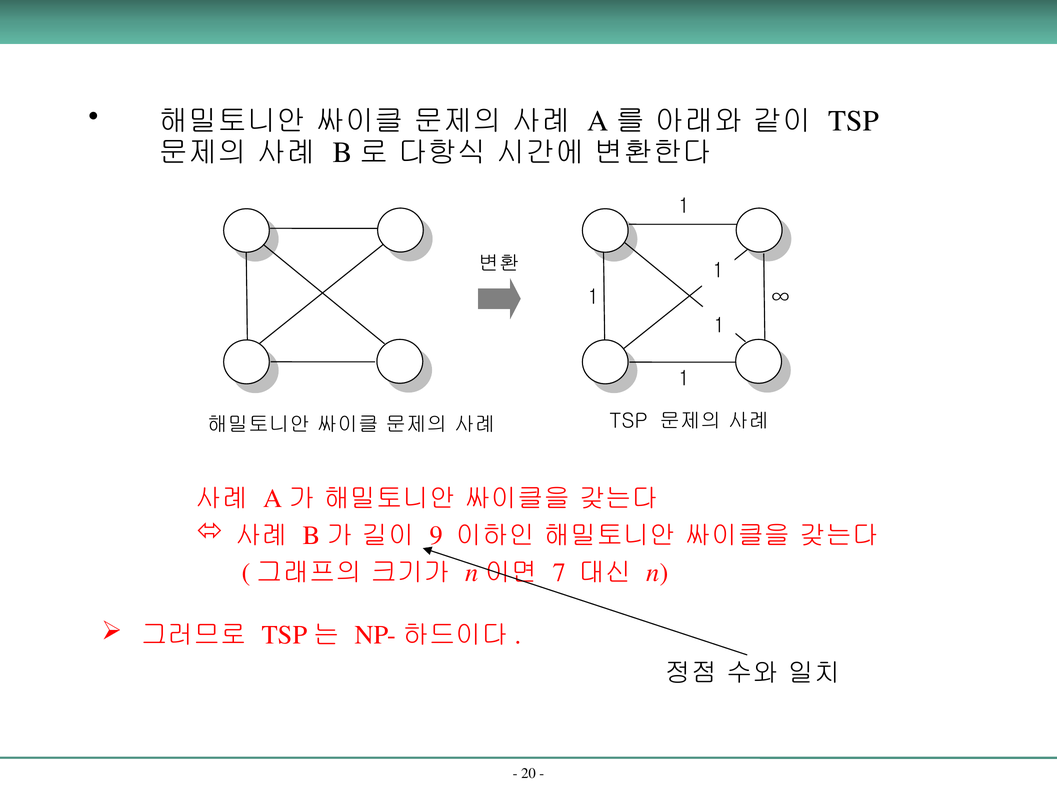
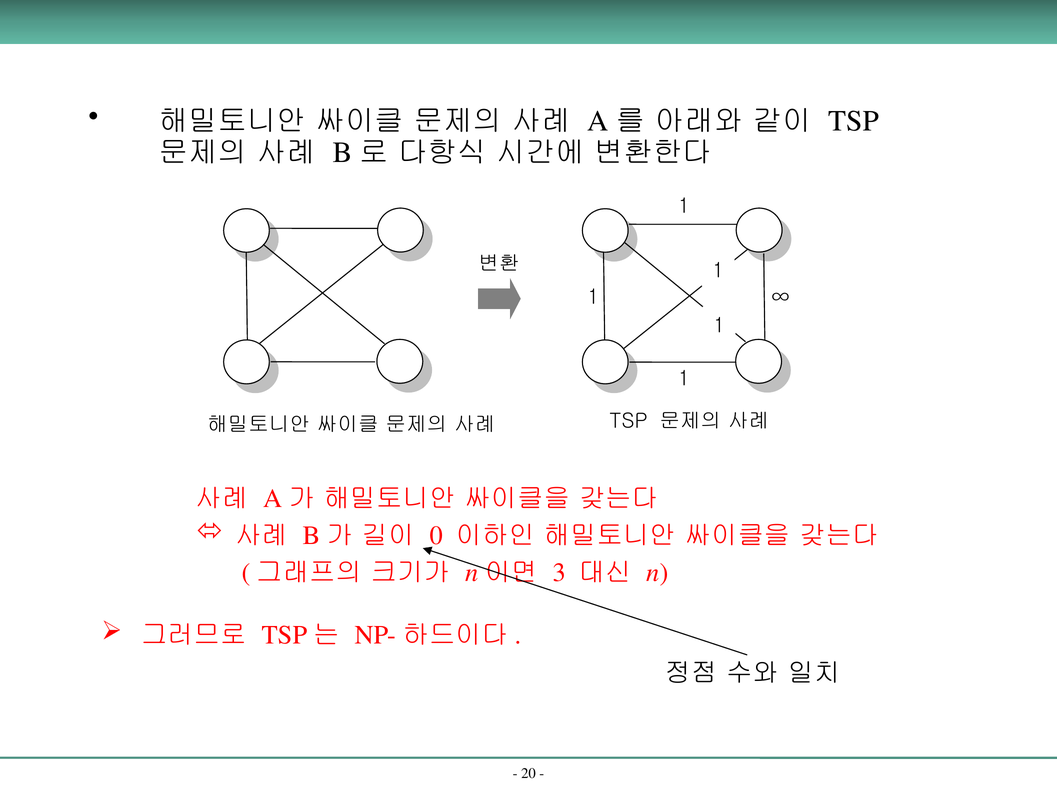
9: 9 -> 0 (436, 536)
7: 7 -> 3 (559, 573)
